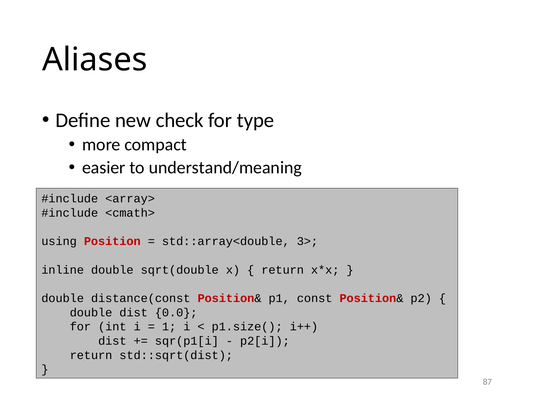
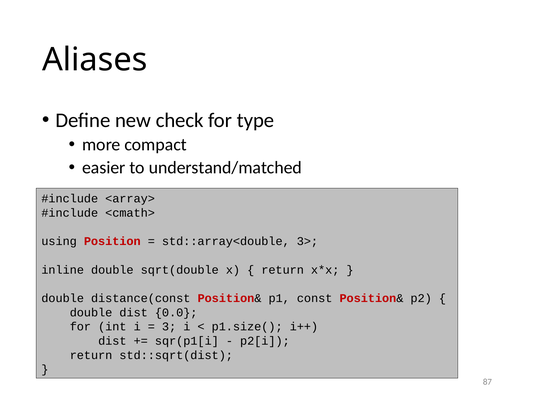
understand/meaning: understand/meaning -> understand/matched (225, 168)
1: 1 -> 3 (169, 327)
